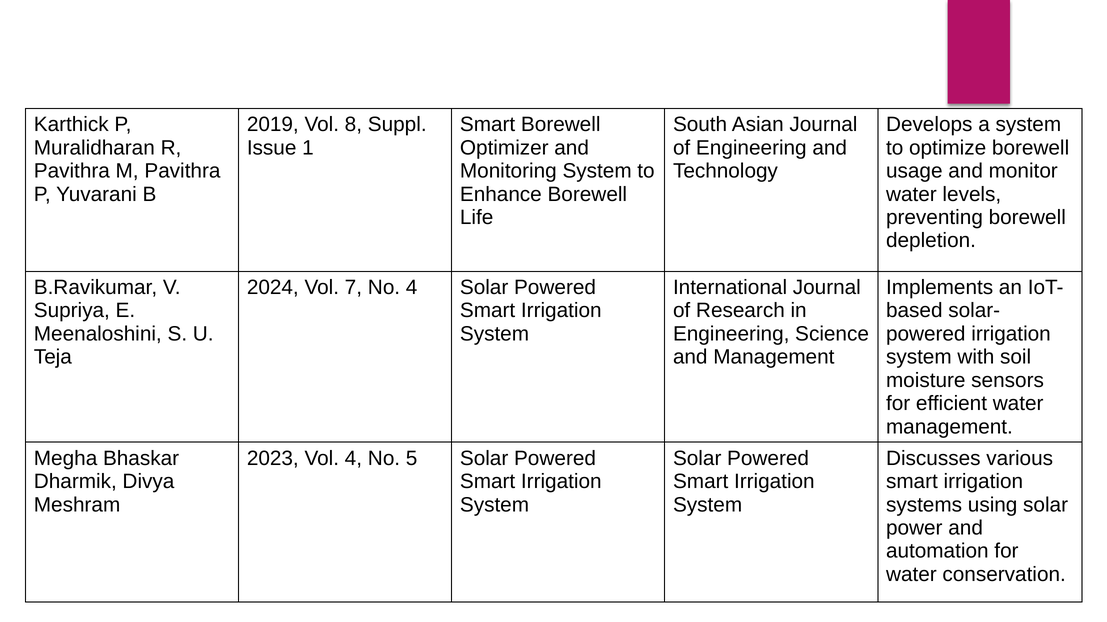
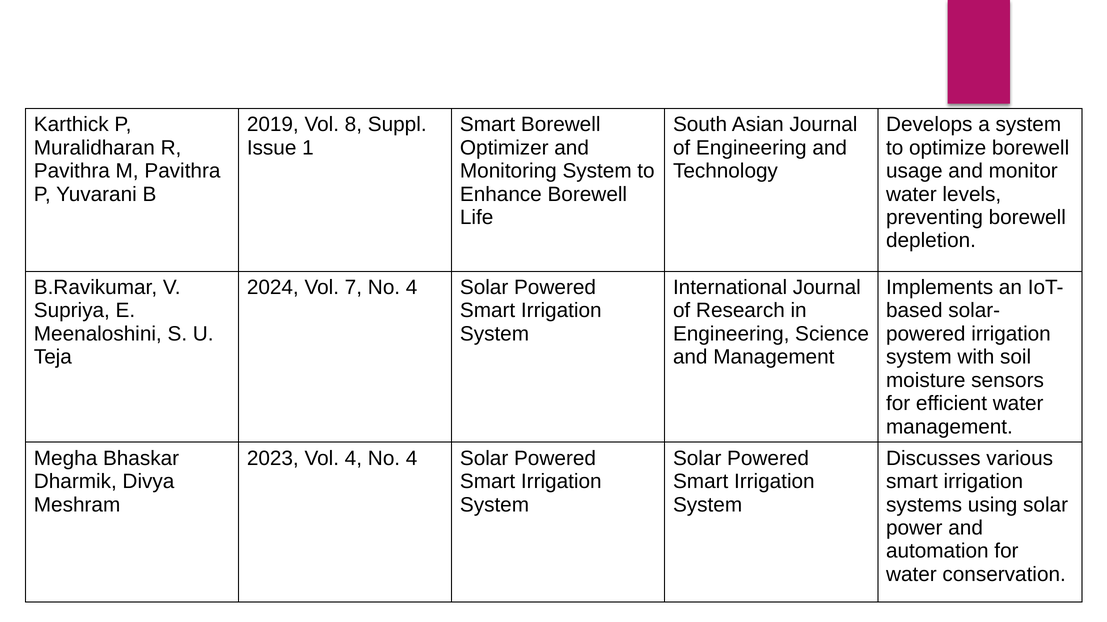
4 No 5: 5 -> 4 (412, 459)
